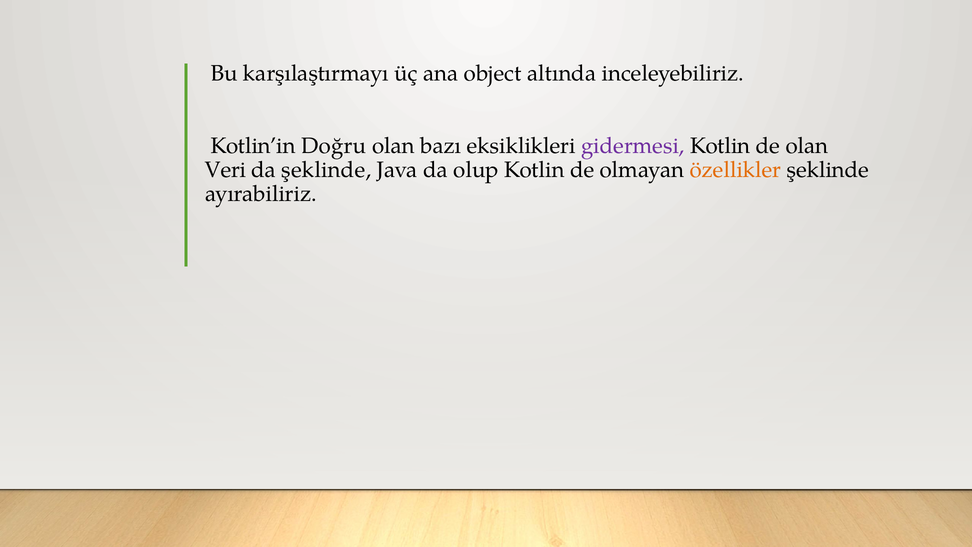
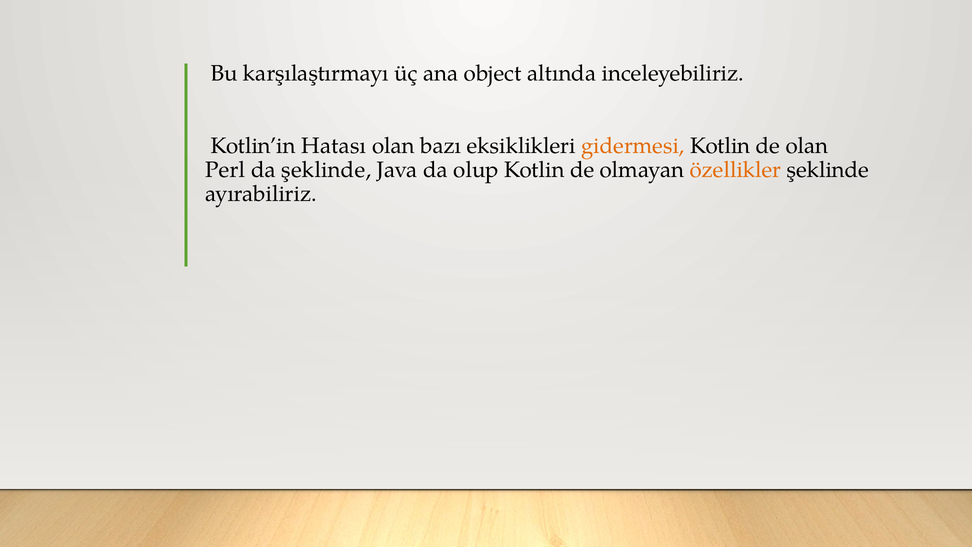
Doğru: Doğru -> Hatası (334, 146)
gidermesi colour: purple -> orange (633, 146)
Veri: Veri -> Perl (225, 170)
